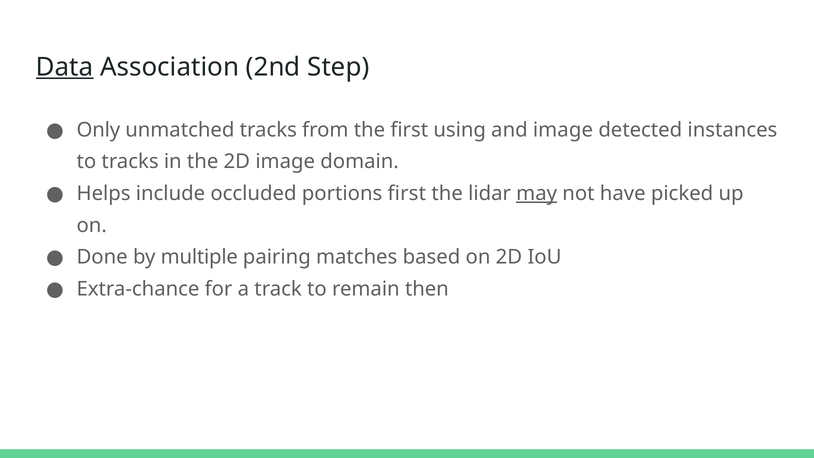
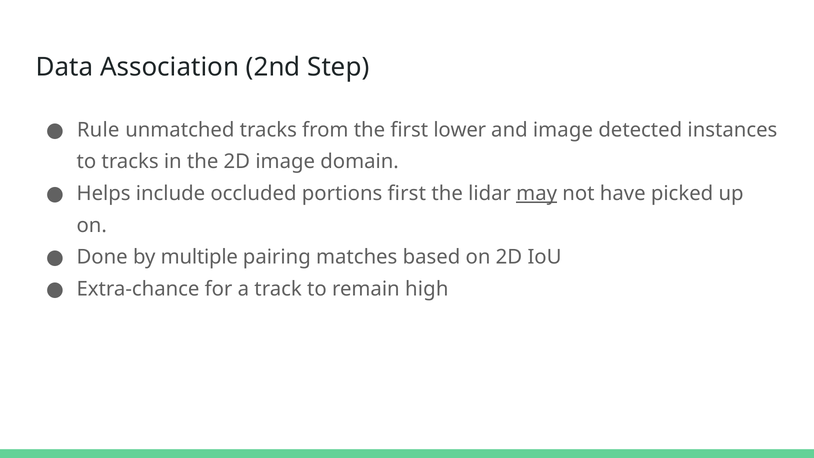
Data underline: present -> none (65, 67)
Only: Only -> Rule (98, 130)
using: using -> lower (460, 130)
then: then -> high (427, 289)
